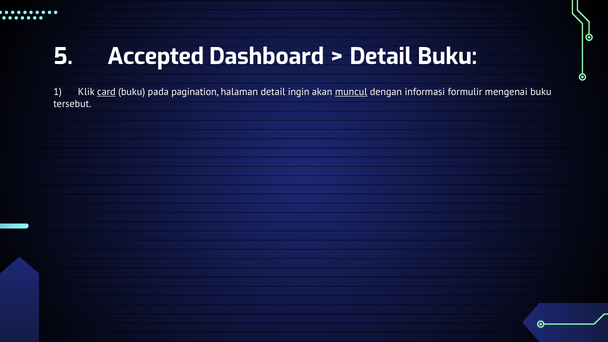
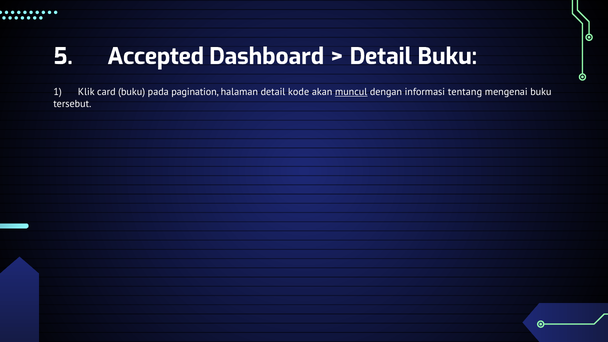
card underline: present -> none (106, 92)
ingin: ingin -> kode (299, 92)
formulir: formulir -> tentang (465, 92)
